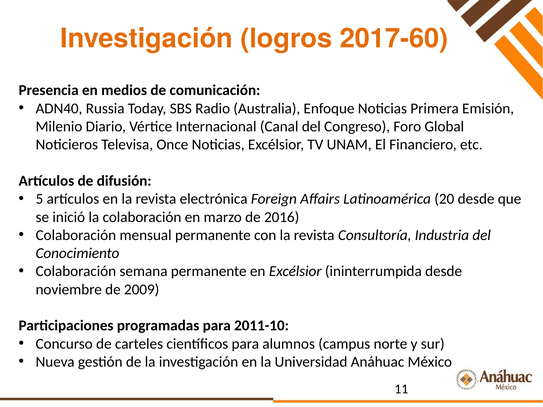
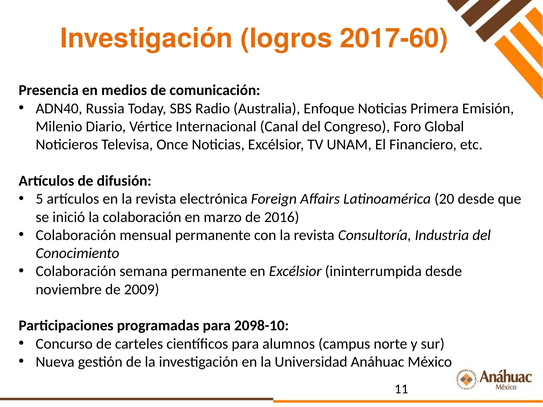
2011-10: 2011-10 -> 2098-10 (261, 326)
